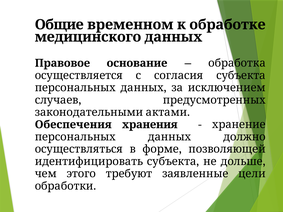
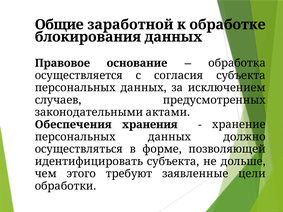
временном: временном -> заработной (130, 25)
медицинского: медицинского -> блокирования (88, 37)
